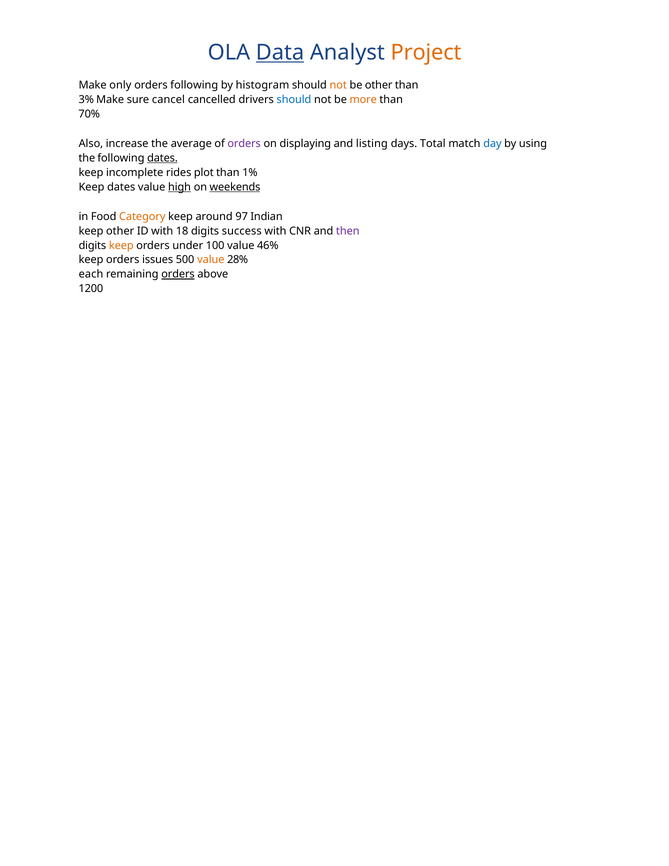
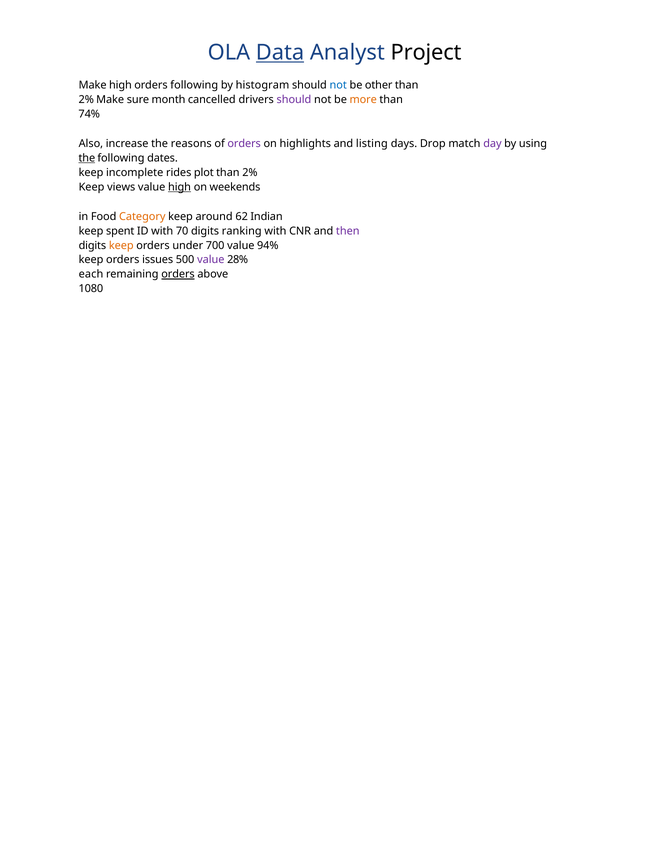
Project colour: orange -> black (426, 53)
Make only: only -> high (120, 85)
not colour: orange -> blue (338, 85)
3%: 3% -> 2% (86, 100)
cancel: cancel -> month (169, 100)
should colour: blue -> purple (294, 100)
70%: 70% -> 74% (89, 114)
average: average -> reasons (191, 144)
displaying: displaying -> highlights (305, 144)
Total: Total -> Drop (433, 144)
day colour: blue -> purple (492, 144)
the underline: none -> present (87, 158)
dates underline: present -> none (163, 158)
1%: 1% -> 2% (250, 173)
Keep dates: dates -> views (121, 187)
weekends underline: present -> none (235, 187)
97: 97 -> 62 (242, 216)
keep other: other -> spent (120, 231)
18: 18 -> 70 (182, 231)
success: success -> ranking (242, 231)
100: 100 -> 700 (215, 245)
46%: 46% -> 94% (268, 245)
value colour: orange -> purple (211, 260)
1200: 1200 -> 1080 (91, 289)
